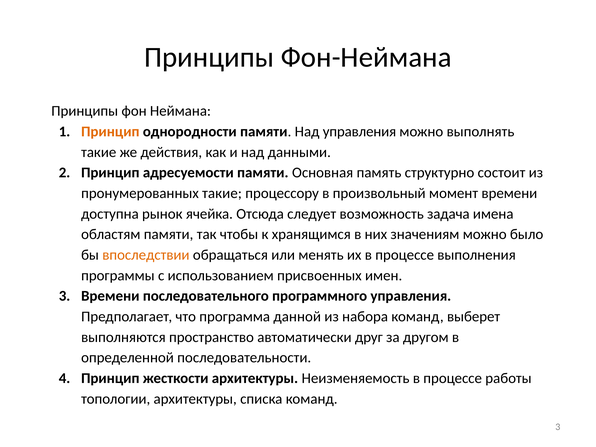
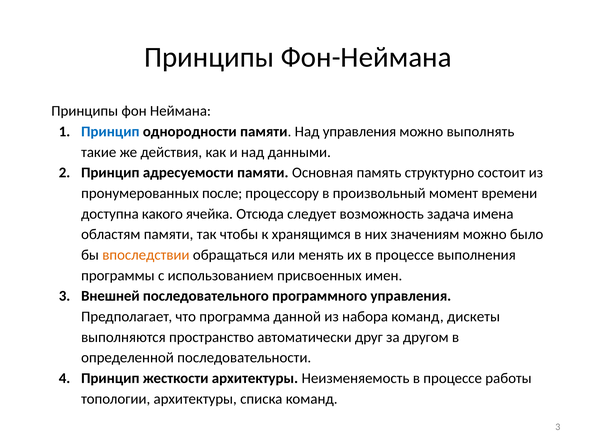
Принцип colour: orange -> blue (110, 132)
пронумерованных такие: такие -> после (222, 193)
рынок: рынок -> какого (162, 214)
Времени: Времени -> Внешней (110, 296)
выберет: выберет -> дискеты (474, 317)
